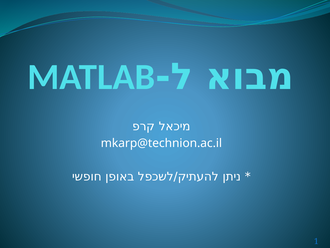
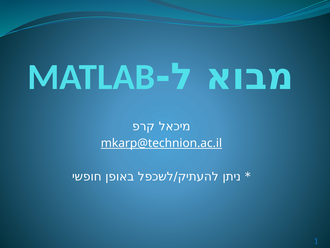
mkarp@technion.ac.il underline: none -> present (161, 143)
